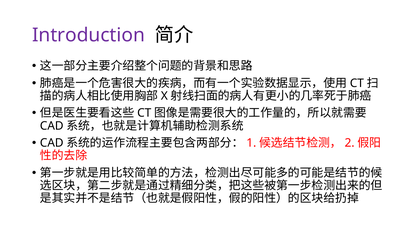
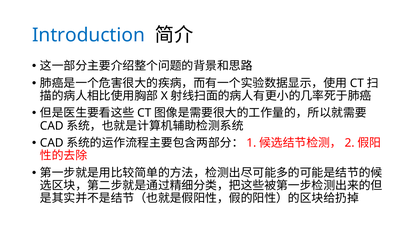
Introduction colour: purple -> blue (89, 35)
